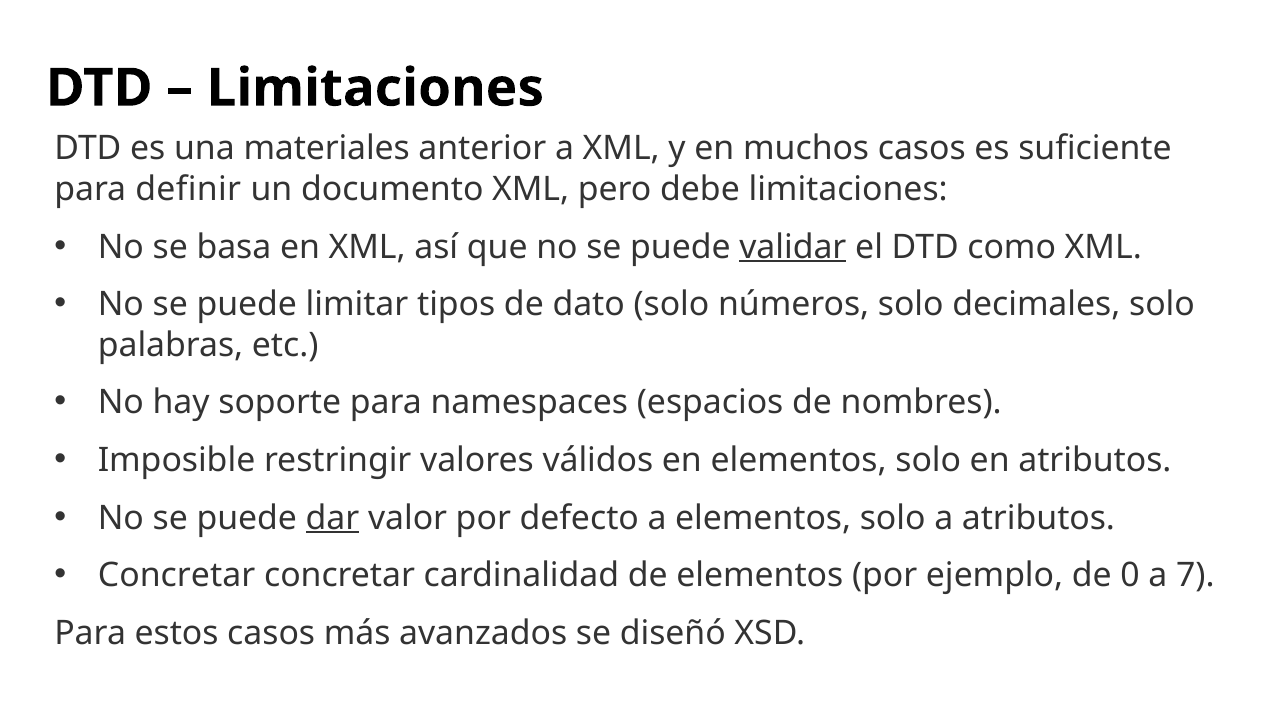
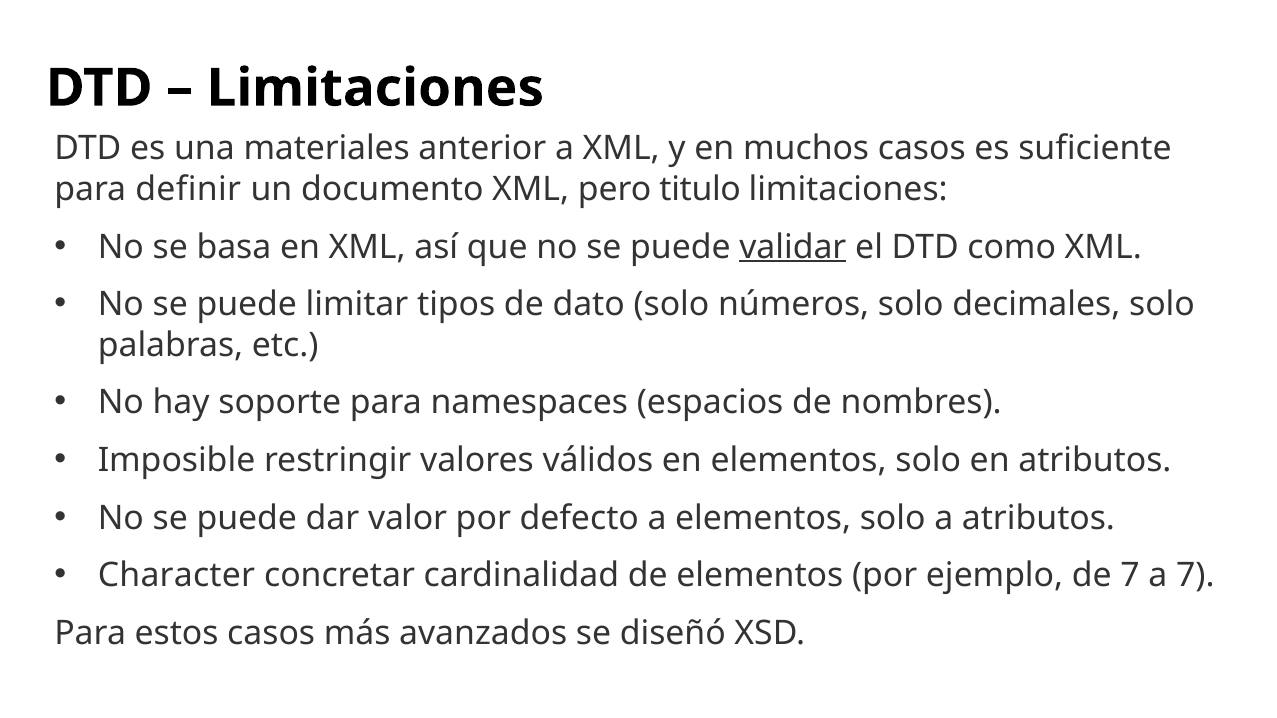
debe: debe -> titulo (700, 189)
dar underline: present -> none (333, 518)
Concretar: Concretar -> Character (176, 576)
de 0: 0 -> 7 (1130, 576)
